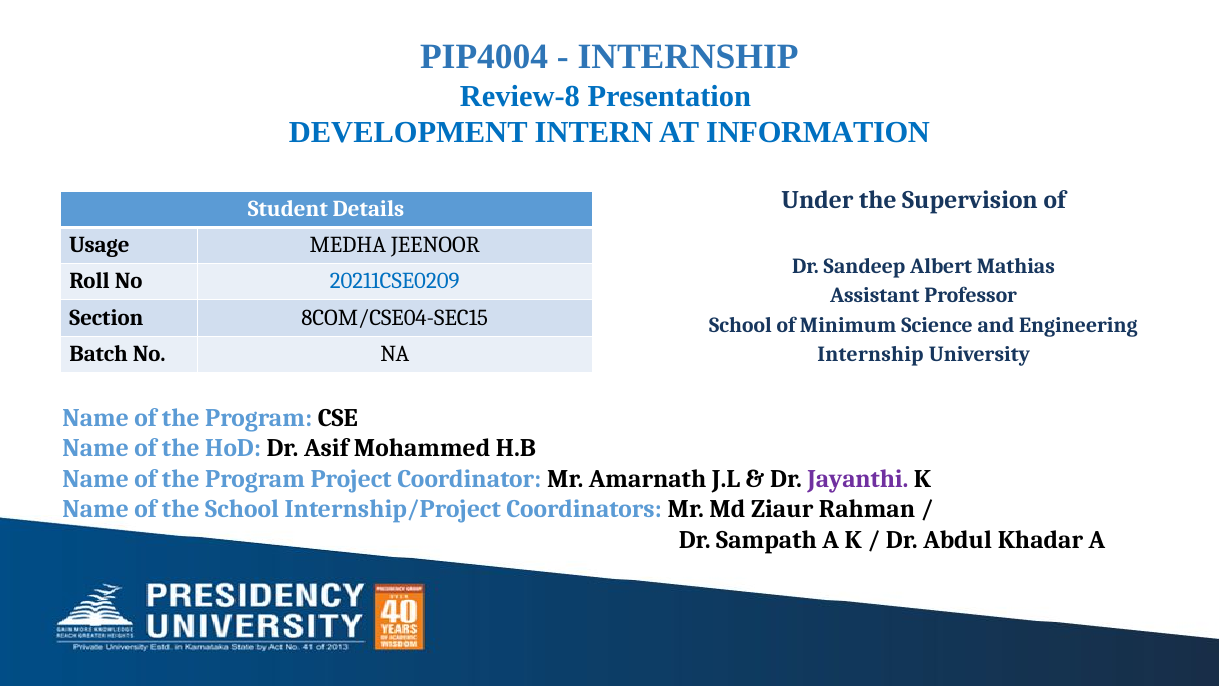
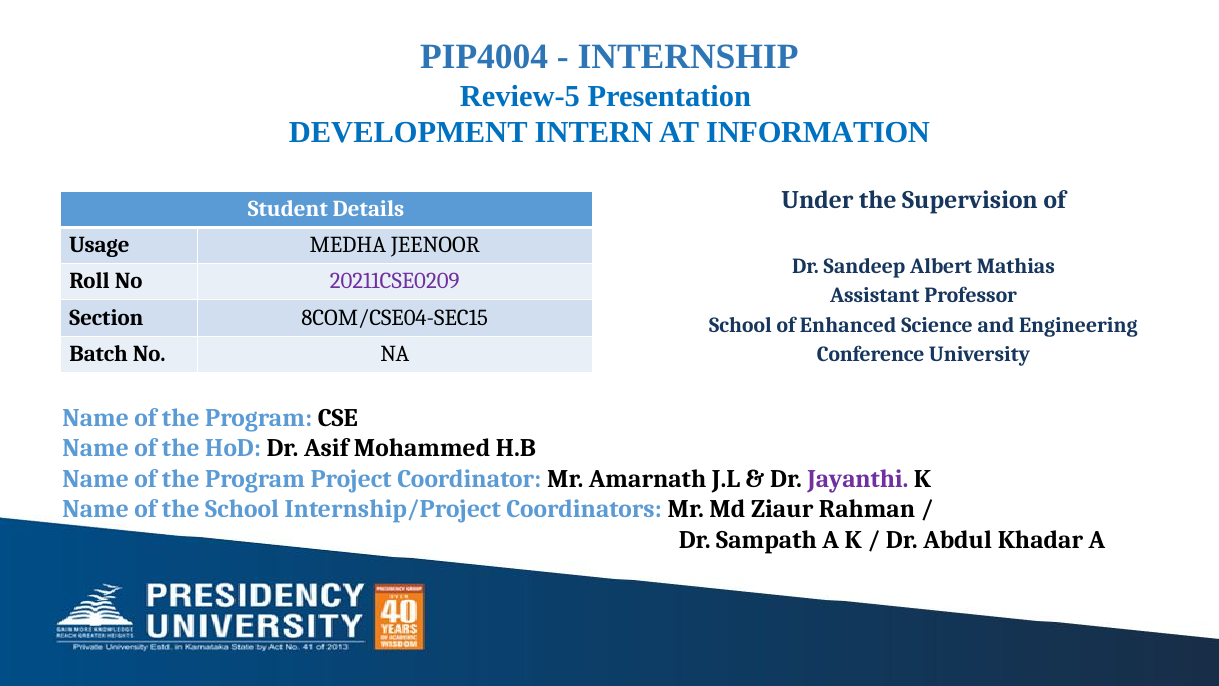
Review-8: Review-8 -> Review-5 (520, 96)
20211CSE0209 colour: blue -> purple (395, 281)
Minimum: Minimum -> Enhanced (848, 325)
Internship: Internship -> Conference (871, 354)
